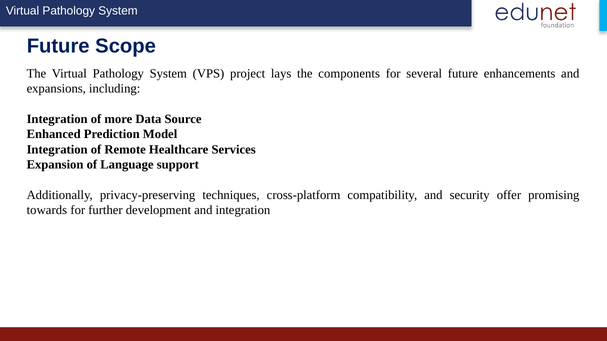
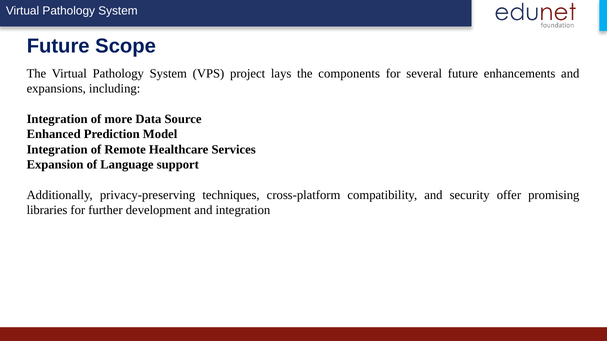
towards: towards -> libraries (47, 210)
